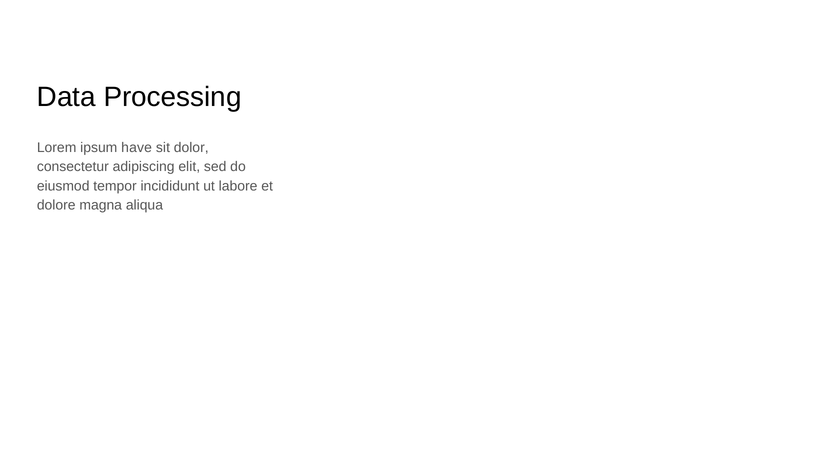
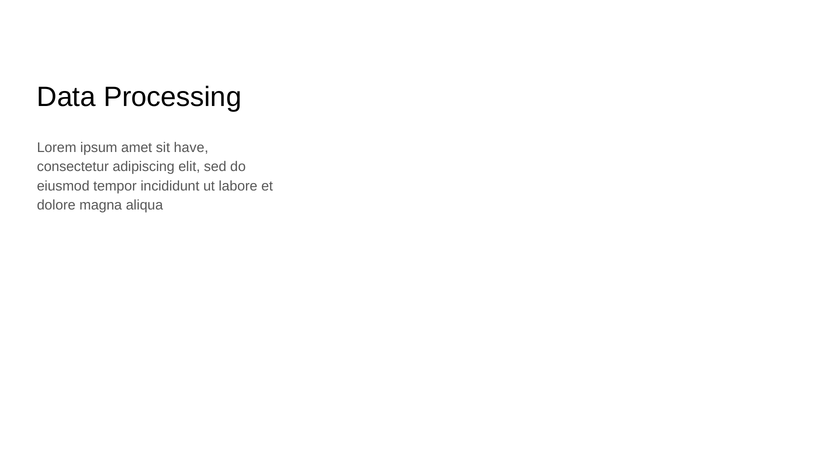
have: have -> amet (137, 147)
dolor: dolor -> have (191, 147)
